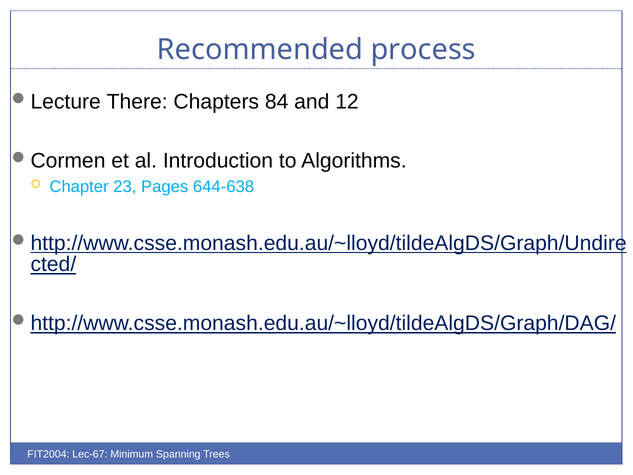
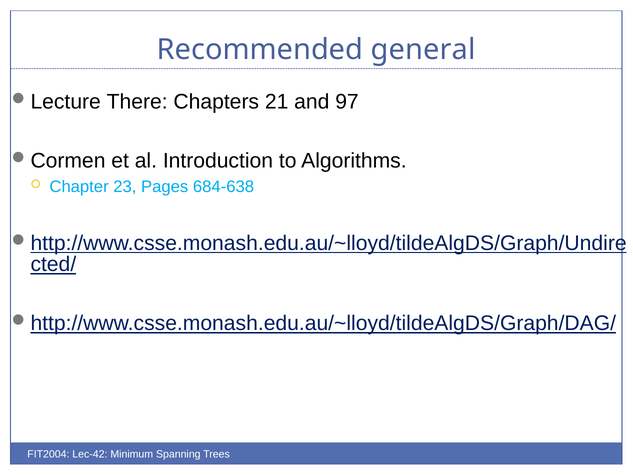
process: process -> general (423, 50)
84: 84 -> 21 (277, 102)
12: 12 -> 97 (347, 102)
644-638: 644-638 -> 684-638 (223, 186)
Lec-67: Lec-67 -> Lec-42 (90, 454)
